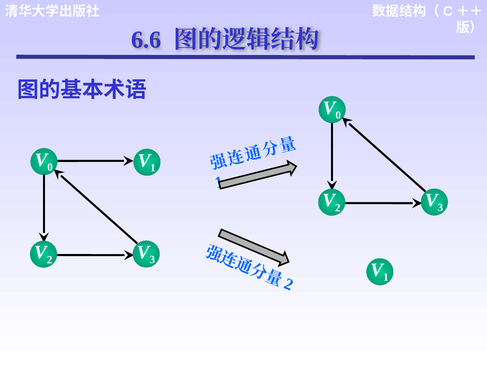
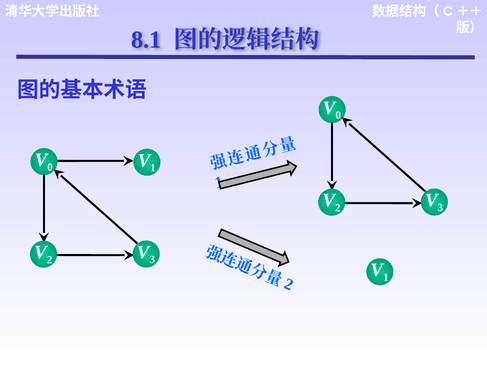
6.6: 6.6 -> 8.1 (146, 40)
